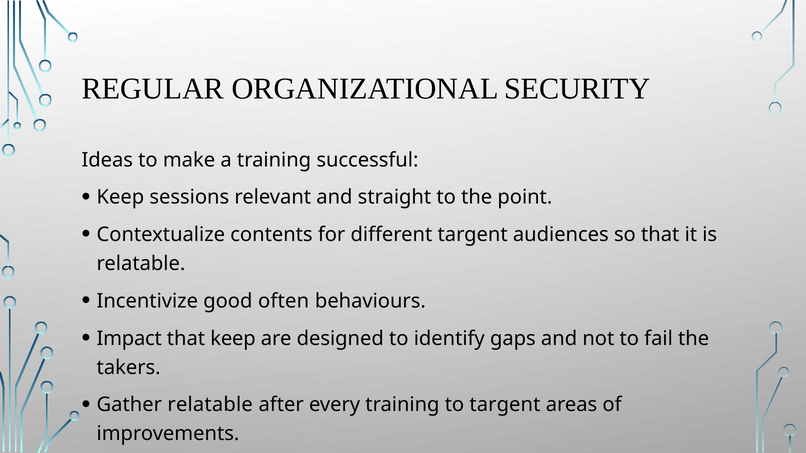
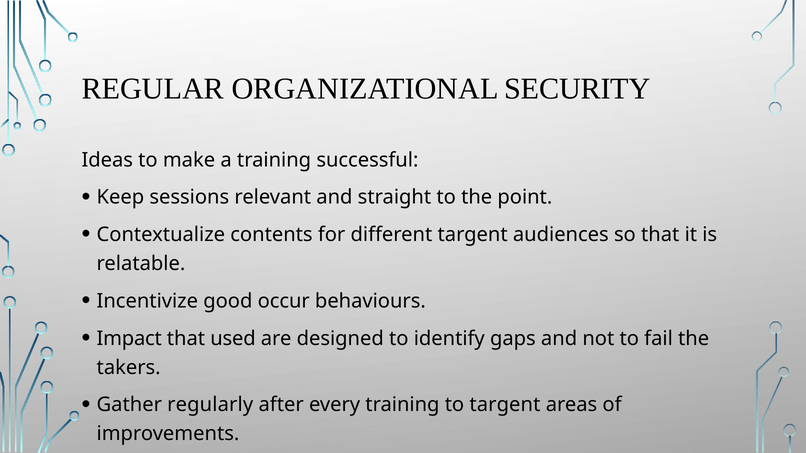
often: often -> occur (284, 301)
that keep: keep -> used (233, 339)
Gather relatable: relatable -> regularly (210, 405)
